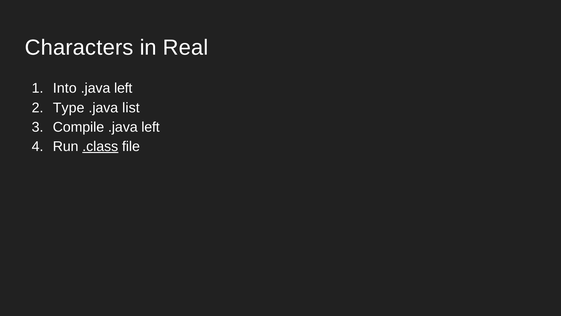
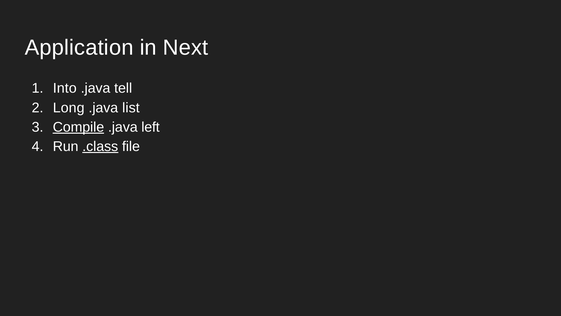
Characters: Characters -> Application (79, 48)
Real: Real -> Next (186, 48)
left: left -> tell (123, 88)
Type: Type -> Long (69, 108)
Compile underline: none -> present (78, 127)
